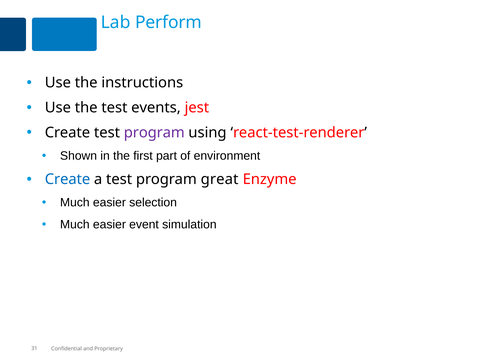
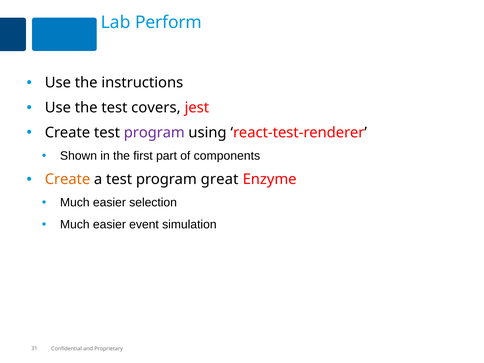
events: events -> covers (156, 108)
environment: environment -> components (227, 156)
Create colour: blue -> orange (68, 179)
